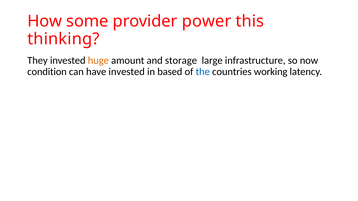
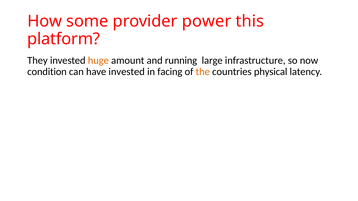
thinking: thinking -> platform (64, 39)
storage: storage -> running (181, 61)
based: based -> facing (170, 72)
the colour: blue -> orange (203, 72)
working: working -> physical (271, 72)
